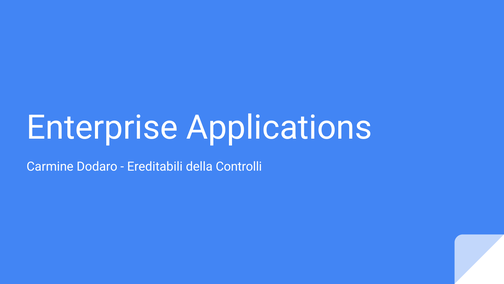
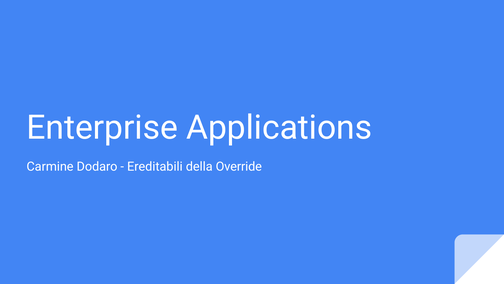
Controlli: Controlli -> Override (239, 166)
